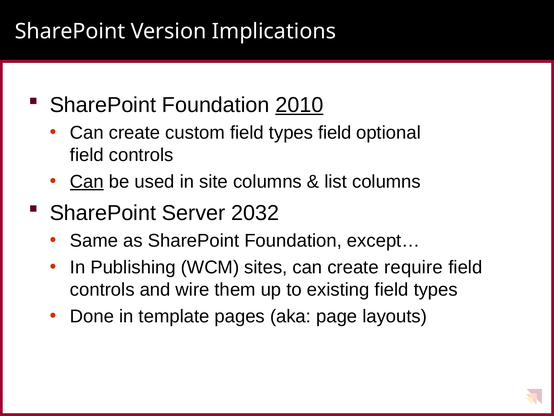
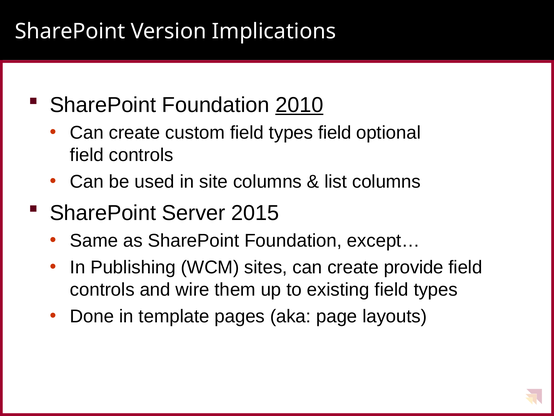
Can underline: present -> none (87, 182)
2032: 2032 -> 2015 (255, 213)
require: require -> provide (414, 267)
